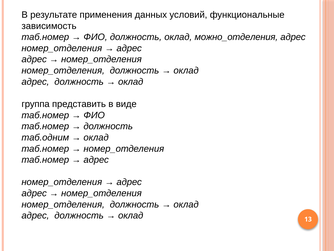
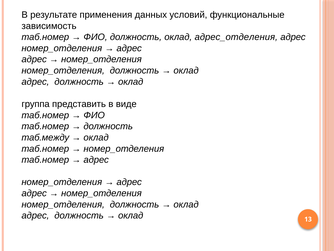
можно_отделения: можно_отделения -> адрес_отделения (236, 37)
таб.одним: таб.одним -> таб.между (45, 137)
